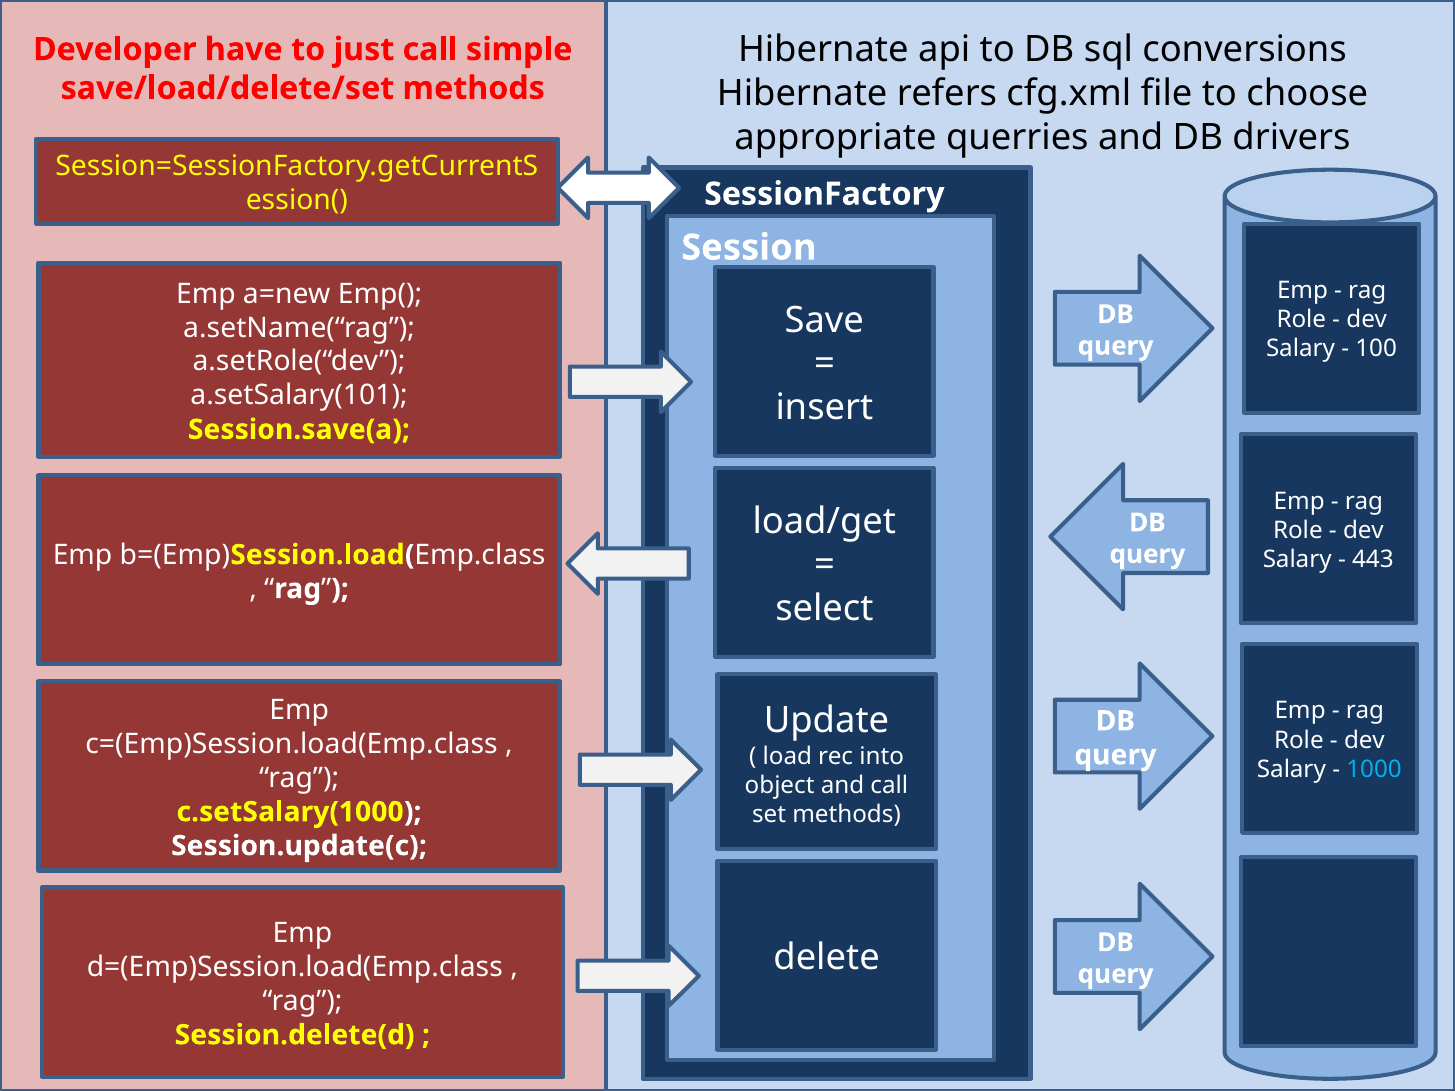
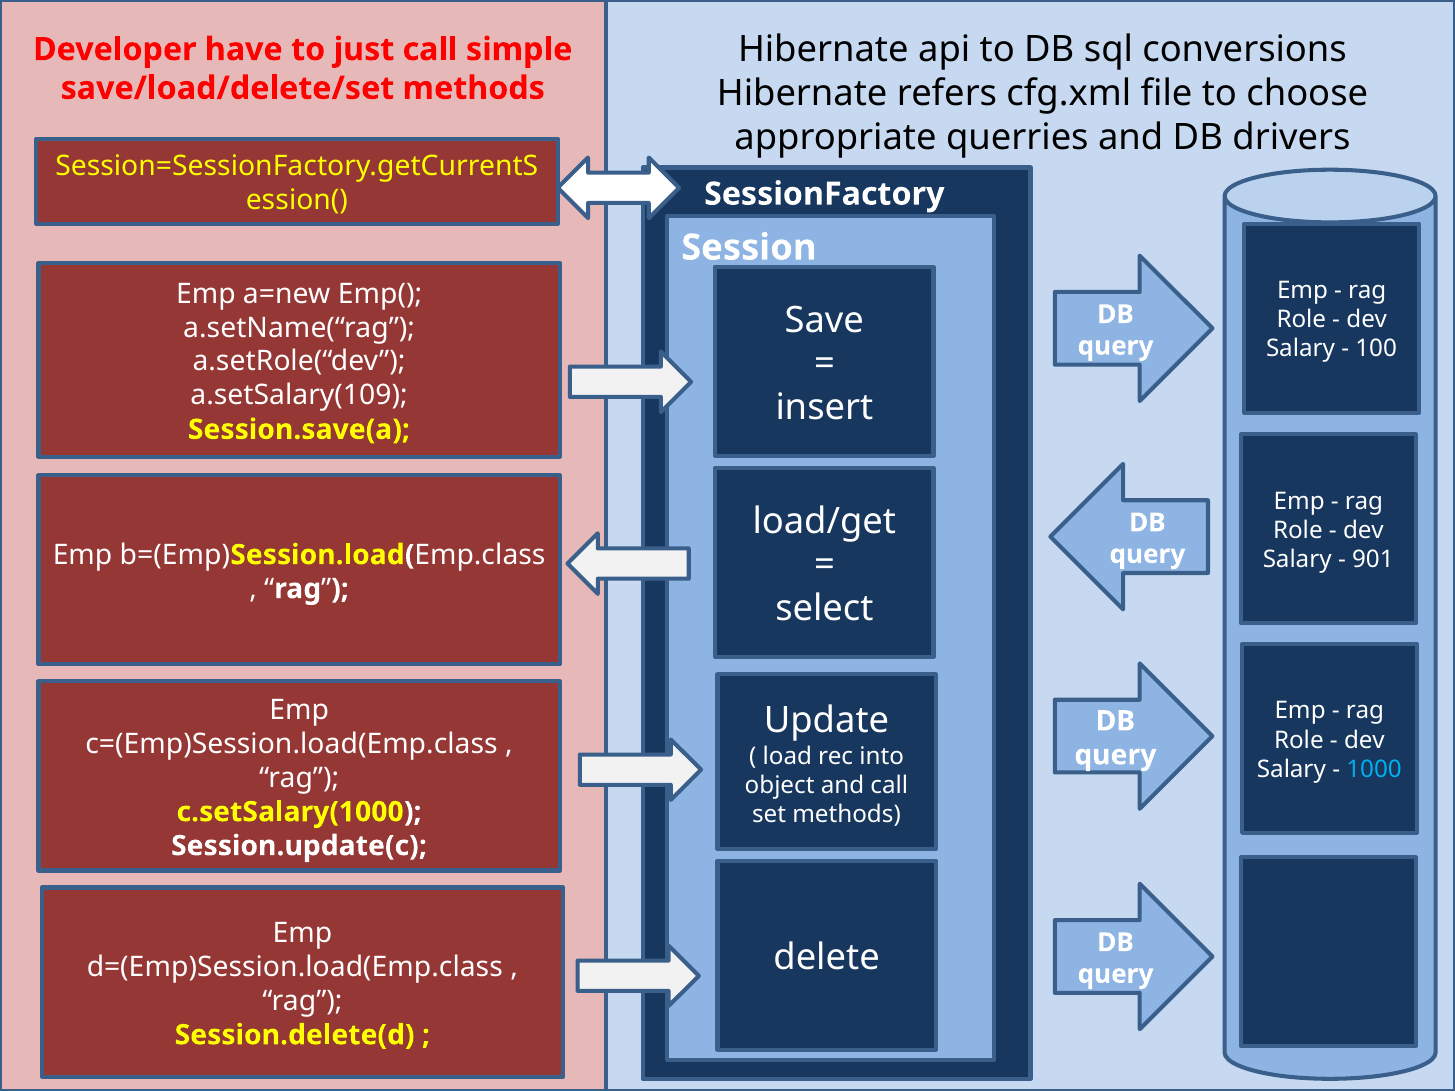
a.setSalary(101: a.setSalary(101 -> a.setSalary(109 (299, 396)
443: 443 -> 901 (1373, 560)
